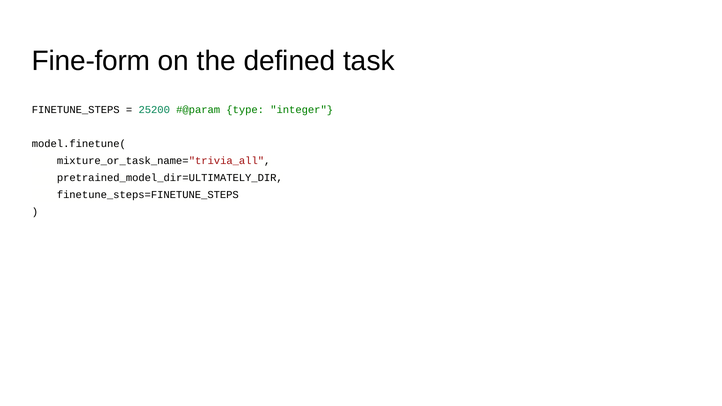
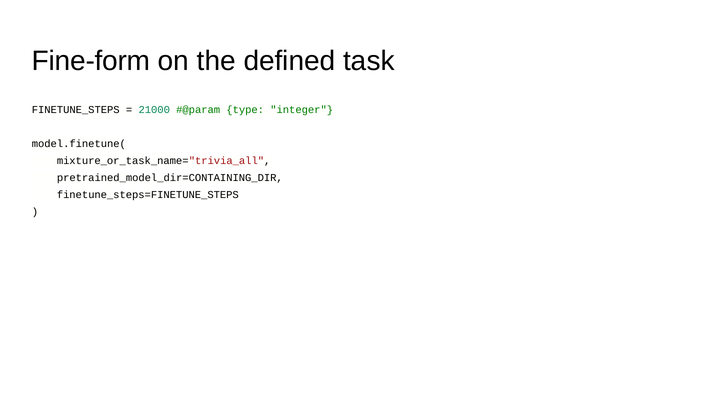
25200: 25200 -> 21000 (154, 110)
pretrained_model_dir=ULTIMATELY_DIR: pretrained_model_dir=ULTIMATELY_DIR -> pretrained_model_dir=CONTAINING_DIR (170, 178)
